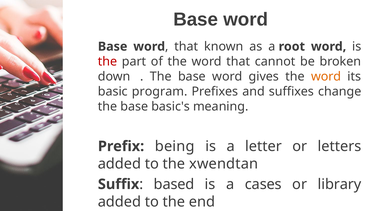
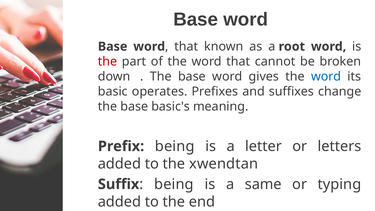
word colour: orange -> blue (326, 76)
program: program -> operates (160, 91)
based: based -> being (174, 184)
cases: cases -> same (263, 184)
library: library -> typing (339, 184)
